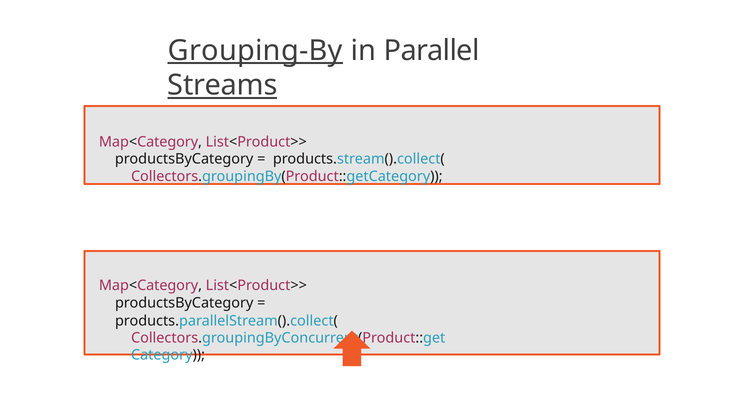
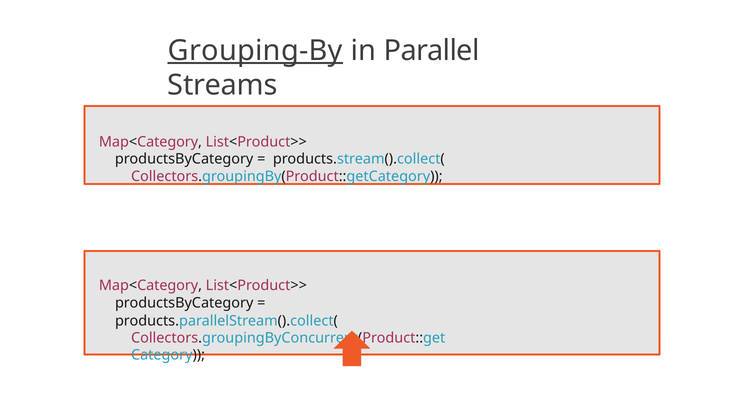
Streams underline: present -> none (222, 85)
